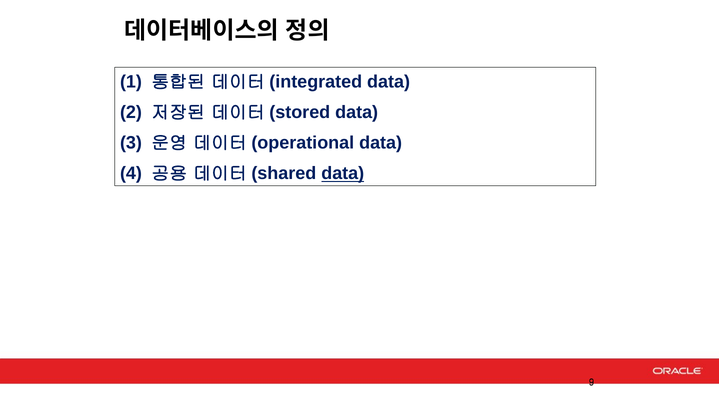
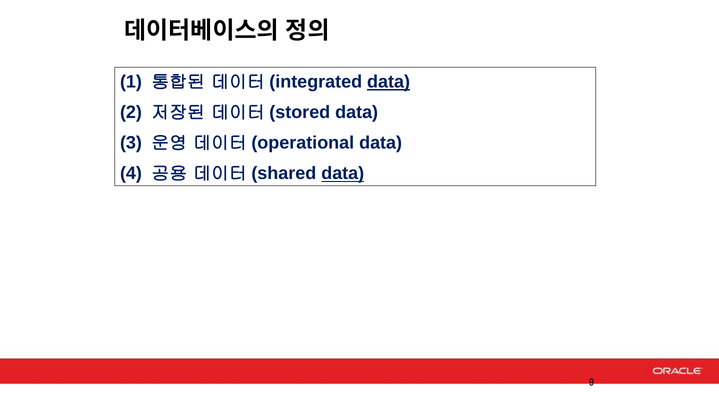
data underline: none -> present (389, 82)
